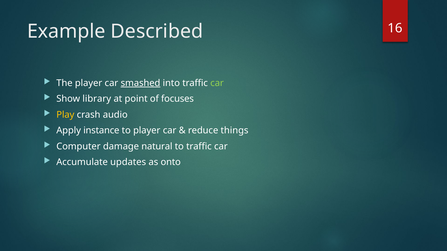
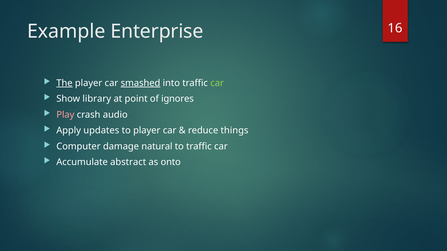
Described: Described -> Enterprise (157, 31)
The underline: none -> present (64, 83)
focuses: focuses -> ignores (177, 99)
Play colour: yellow -> pink (65, 115)
instance: instance -> updates (101, 131)
updates: updates -> abstract (128, 162)
